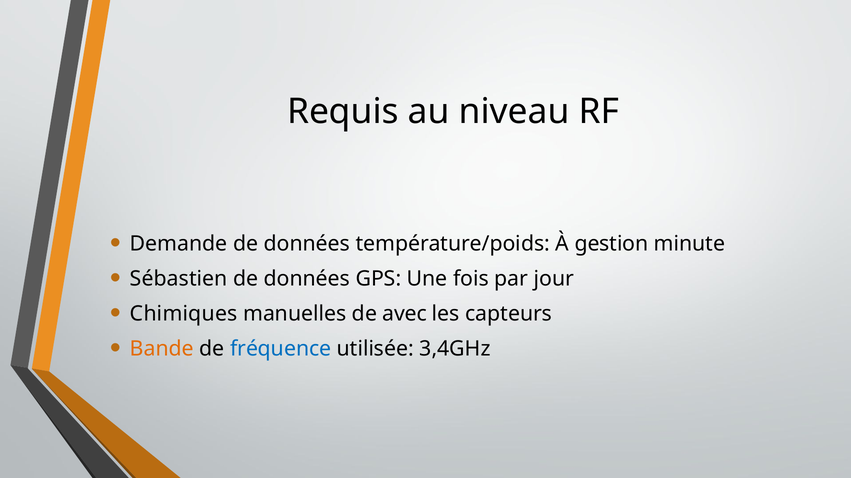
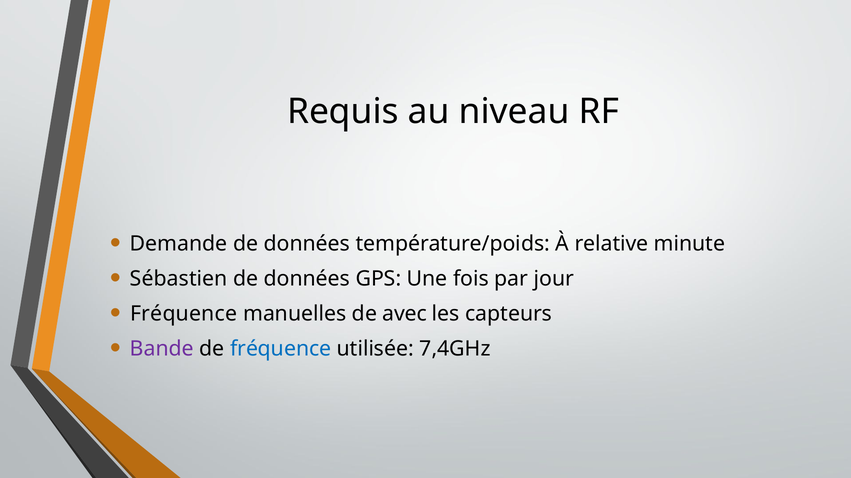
gestion: gestion -> relative (611, 244)
Chimiques: Chimiques -> Fréquence (184, 314)
Bande colour: orange -> purple (162, 349)
3,4GHz: 3,4GHz -> 7,4GHz (455, 349)
